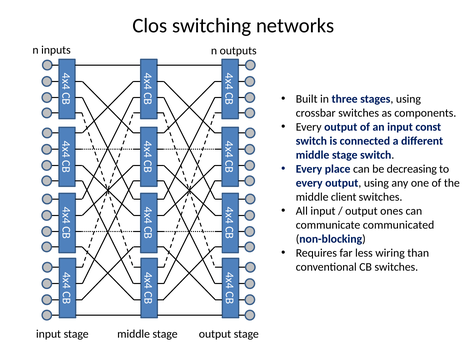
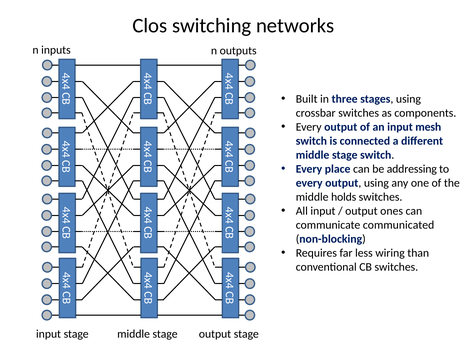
const: const -> mesh (428, 127)
decreasing: decreasing -> addressing (412, 169)
client: client -> holds (344, 197)
